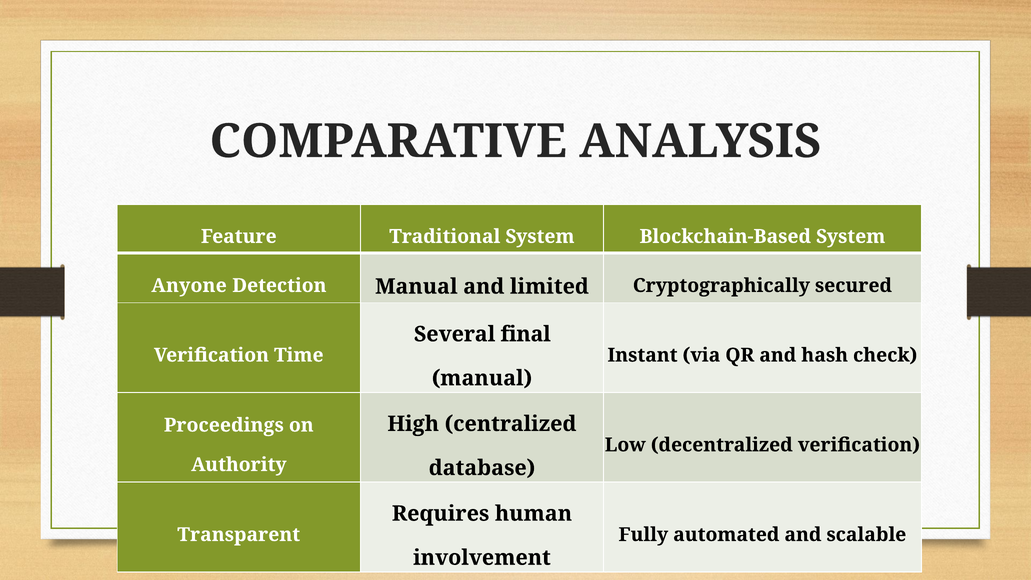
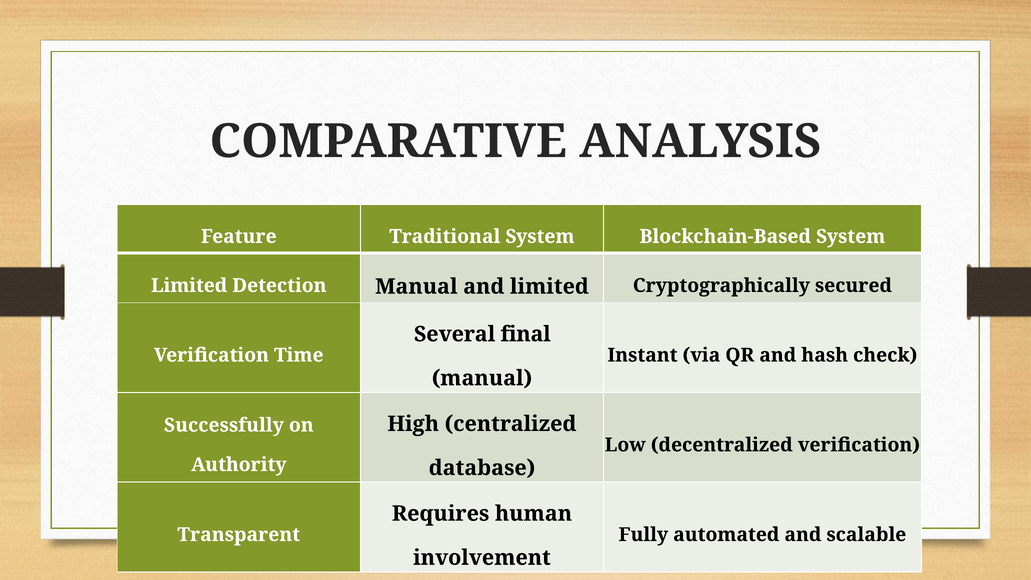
Anyone: Anyone -> Limited (189, 286)
Proceedings: Proceedings -> Successfully (224, 425)
